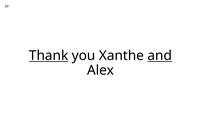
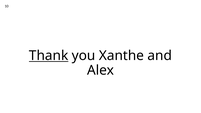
and underline: present -> none (160, 56)
